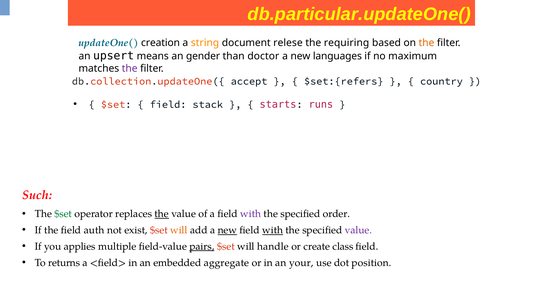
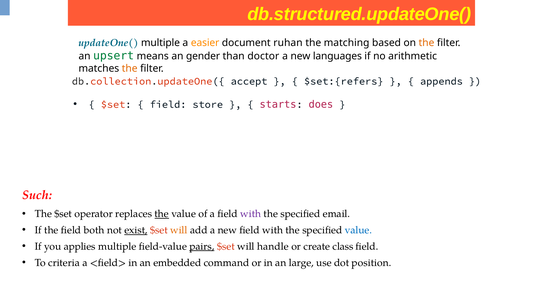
db.particular.updateOne(: db.particular.updateOne( -> db.structured.updateOne( (359, 14)
updateOne( creation: creation -> multiple (160, 43)
string: string -> easier (205, 43)
relese: relese -> ruhan (288, 43)
requiring: requiring -> matching (347, 43)
upsert colour: black -> green (114, 56)
maximum: maximum -> arithmetic (413, 56)
the colour: purple -> orange (130, 69)
country: country -> appends (441, 81)
stack: stack -> store (208, 105)
runs: runs -> does (321, 105)
$set colour: green -> black (63, 214)
order: order -> email (336, 214)
auth: auth -> both (94, 230)
exist underline: none -> present (136, 230)
new underline: present -> none (227, 230)
with underline: present -> none (273, 230)
value colour: purple -> blue (358, 230)
returns: returns -> criteria (64, 263)
aggregate: aggregate -> command (227, 263)
your: your -> large (301, 263)
